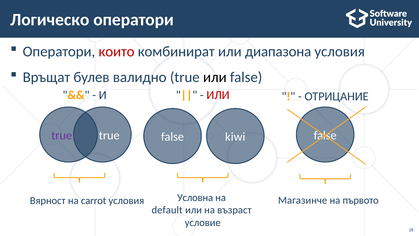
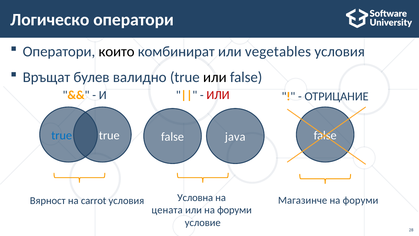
които colour: red -> black (117, 52)
диапазона: диапазона -> vegetables (278, 52)
true colour: purple -> blue (62, 135)
kiwi: kiwi -> java (235, 137)
първото: първото -> форуми (361, 200)
default: default -> цената (167, 210)
или на възраст: възраст -> форуми (234, 210)
